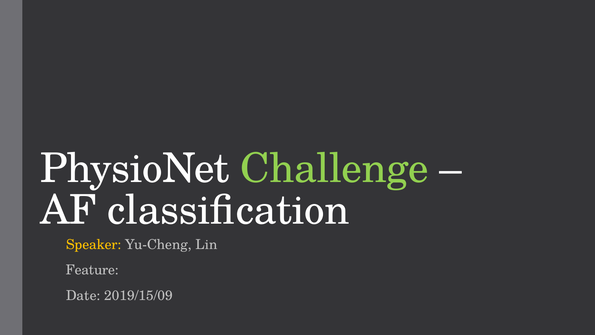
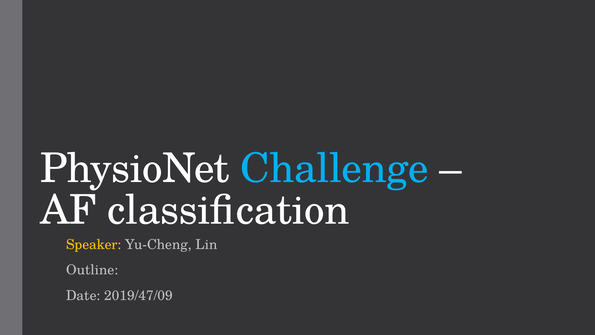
Challenge colour: light green -> light blue (334, 168)
Feature: Feature -> Outline (92, 270)
2019/15/09: 2019/15/09 -> 2019/47/09 (139, 295)
